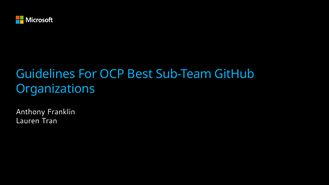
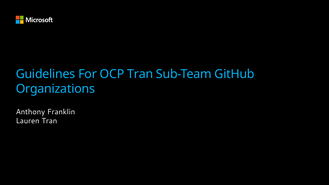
OCP Best: Best -> Tran (140, 74)
